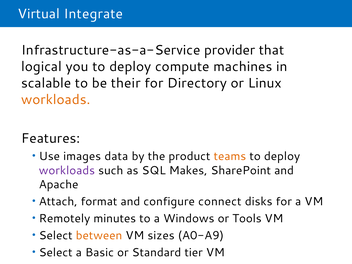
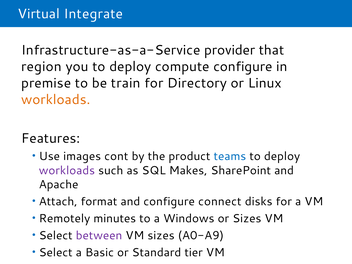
logical: logical -> region (41, 67)
compute machines: machines -> configure (243, 67)
scalable: scalable -> premise (46, 83)
their: their -> train (126, 83)
data: data -> cont (116, 156)
teams colour: orange -> blue (230, 156)
or Tools: Tools -> Sizes (247, 219)
between colour: orange -> purple (99, 236)
